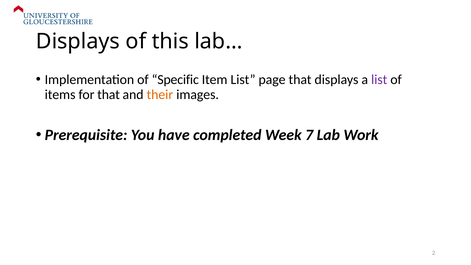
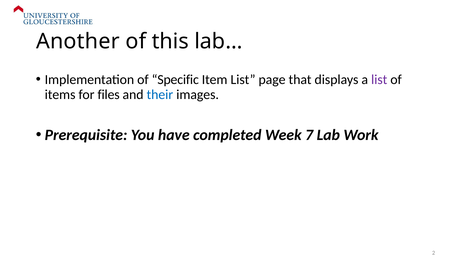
Displays: Displays -> Another (78, 41)
for that: that -> files (109, 94)
their colour: orange -> blue (160, 94)
